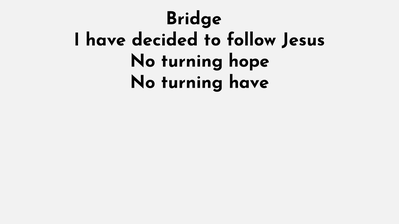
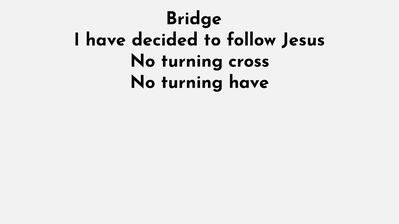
hope: hope -> cross (249, 61)
